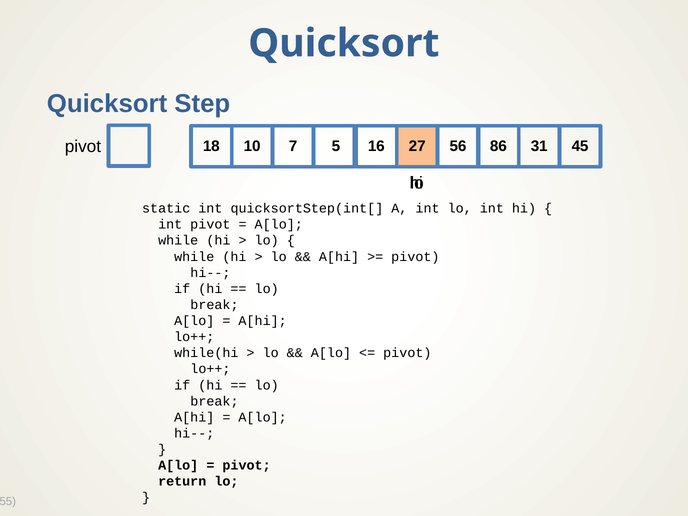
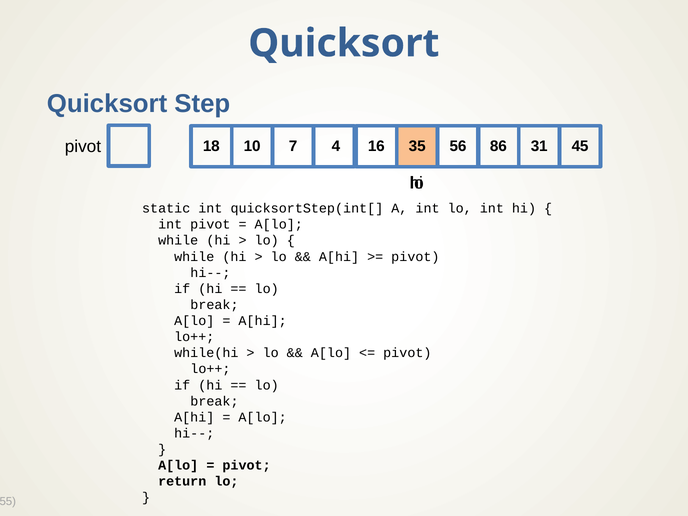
5: 5 -> 4 (336, 146)
27: 27 -> 35 (417, 146)
